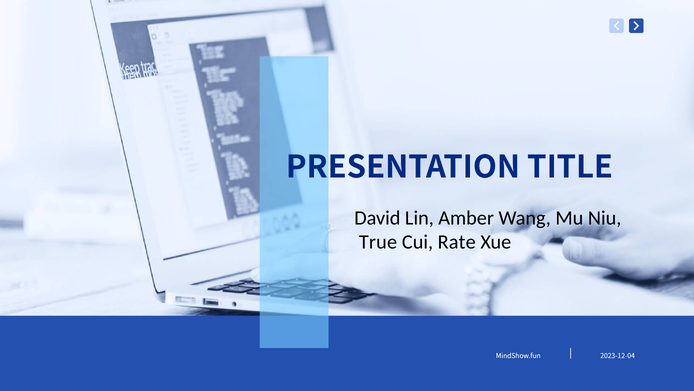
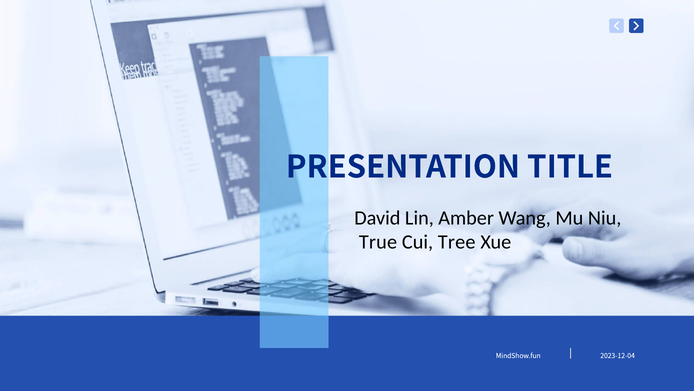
Rate: Rate -> Tree (457, 242)
